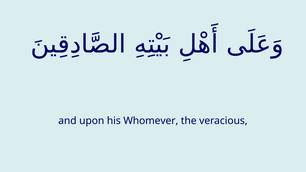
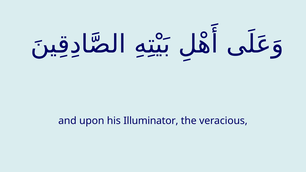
Whomever: Whomever -> Illuminator (151, 121)
